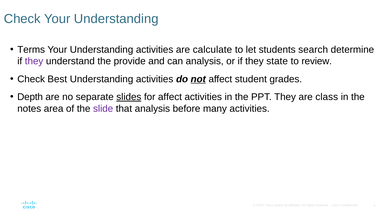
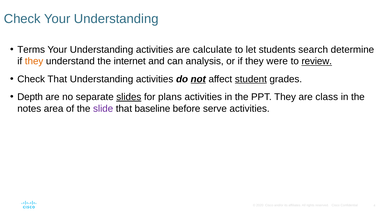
they colour: purple -> orange (34, 61)
provide: provide -> internet (130, 61)
state: state -> were (277, 61)
review underline: none -> present (317, 61)
Check Best: Best -> That (57, 79)
student underline: none -> present (251, 79)
for affect: affect -> plans (170, 97)
that analysis: analysis -> baseline (152, 109)
many: many -> serve (215, 109)
